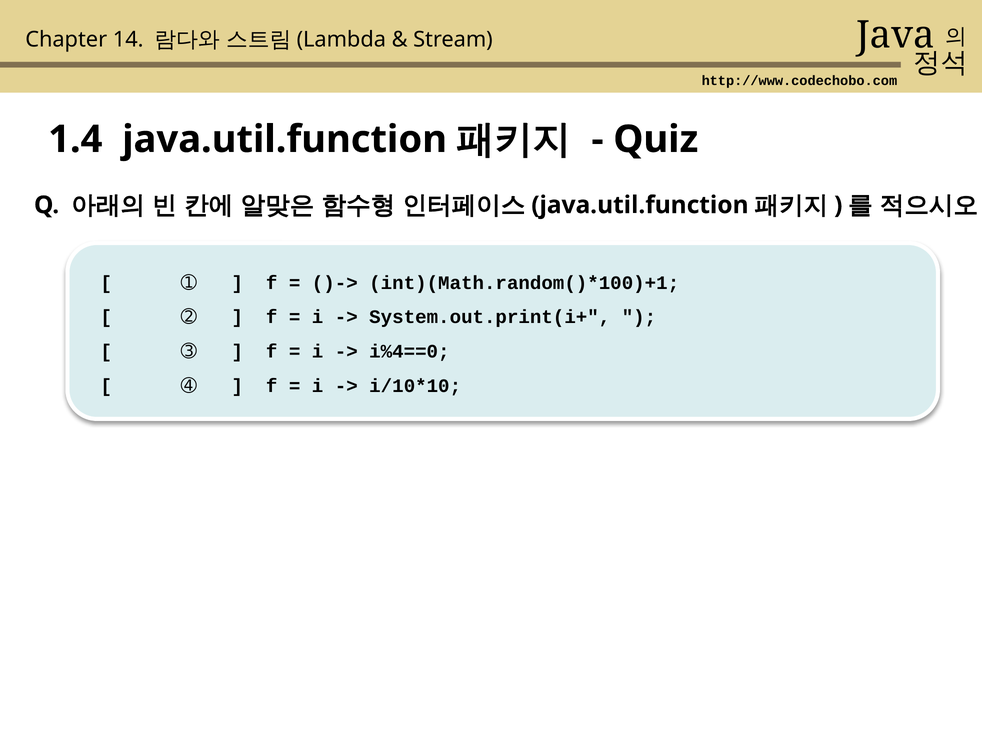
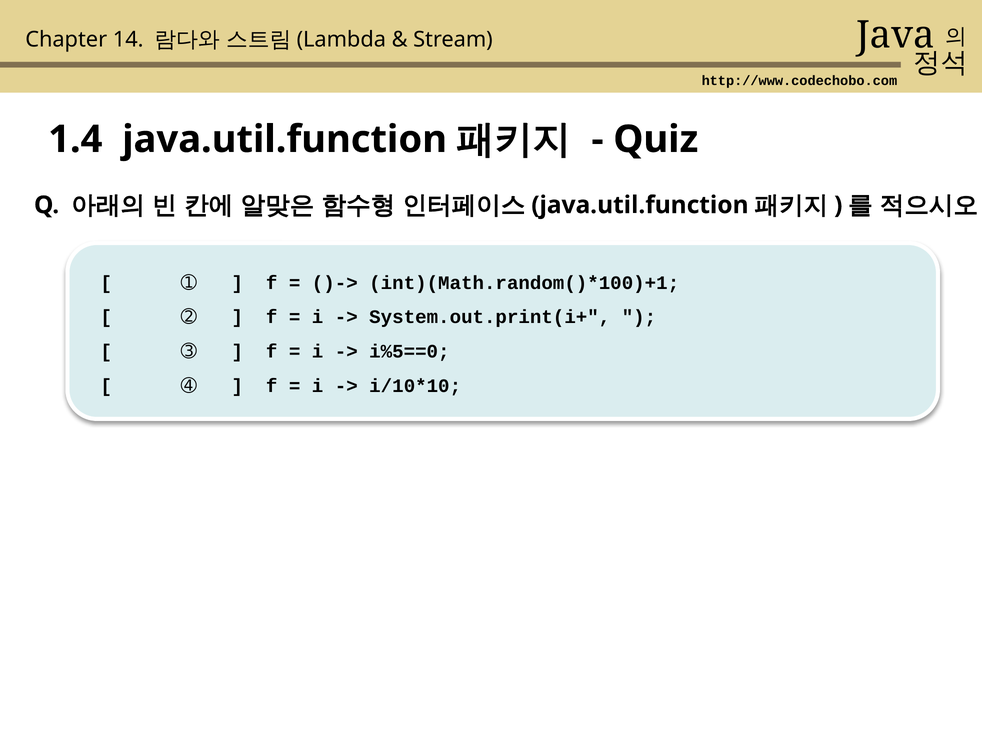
i%4==0: i%4==0 -> i%5==0 (409, 352)
